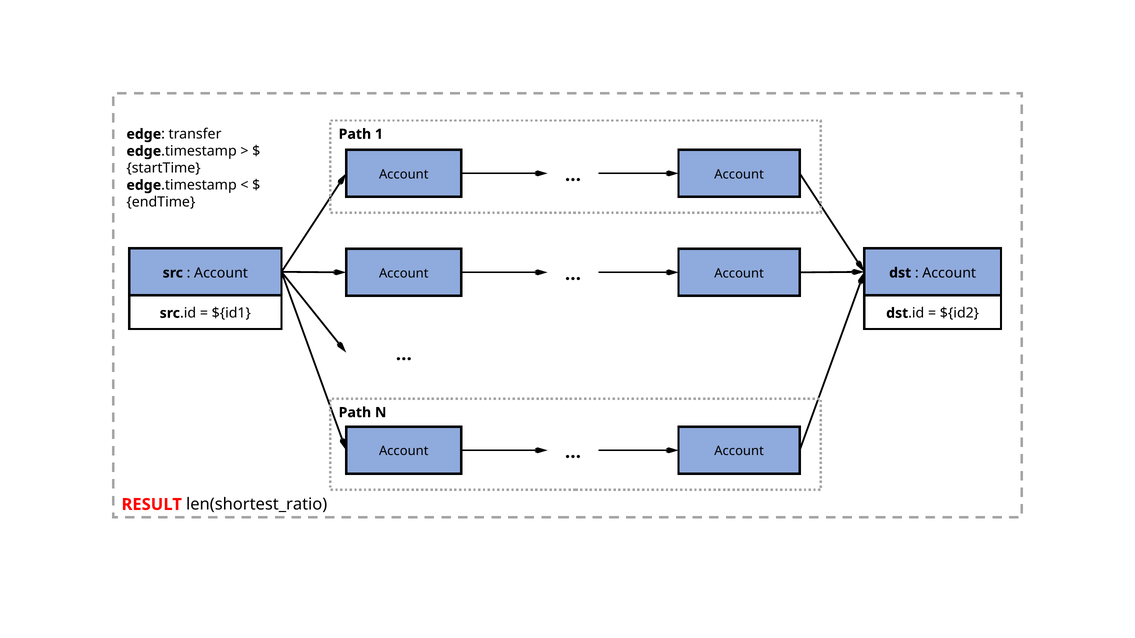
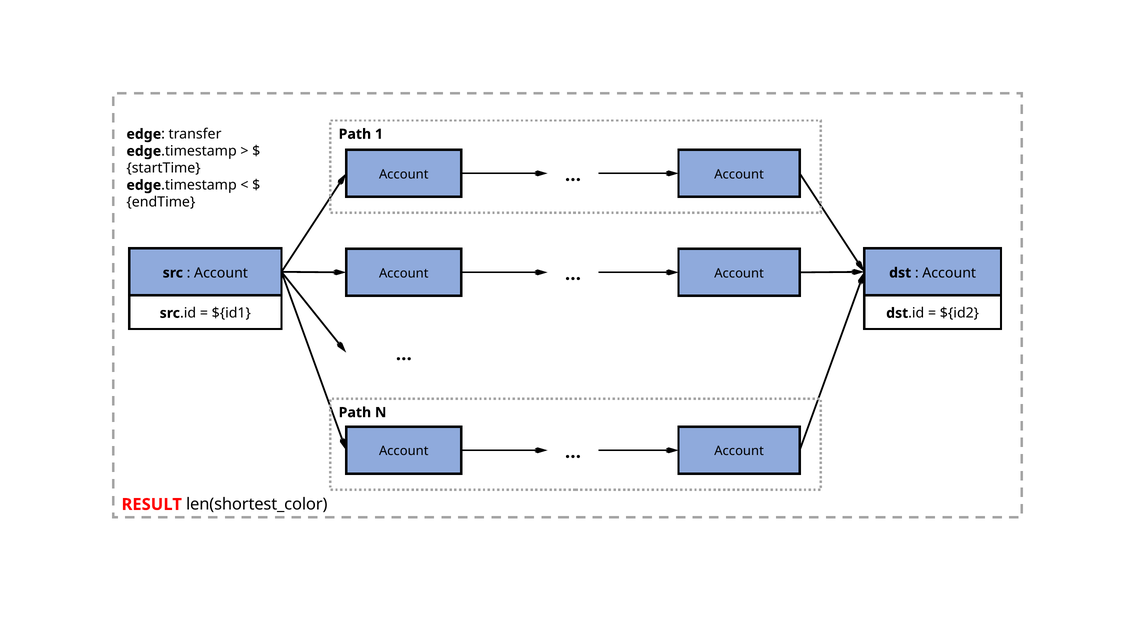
len(shortest_ratio: len(shortest_ratio -> len(shortest_color (257, 505)
